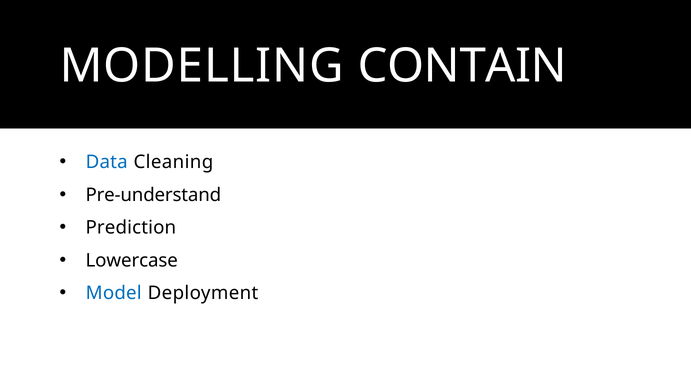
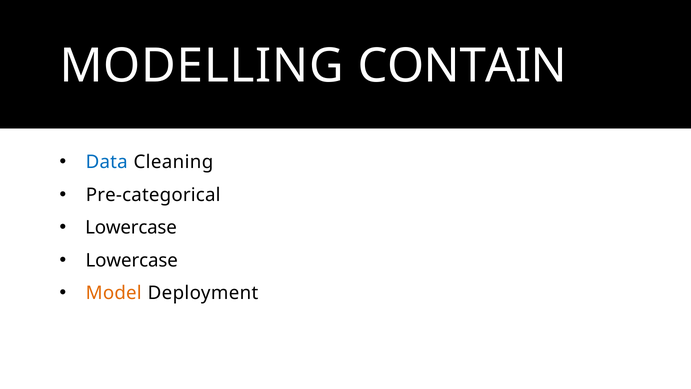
Pre-understand: Pre-understand -> Pre-categorical (153, 195)
Prediction: Prediction -> Lowercase (131, 228)
Model colour: blue -> orange (114, 293)
